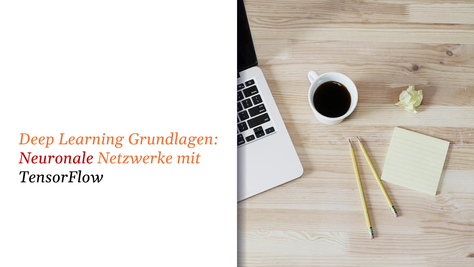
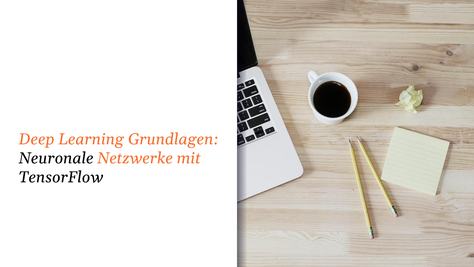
Neuronale colour: red -> black (56, 158)
